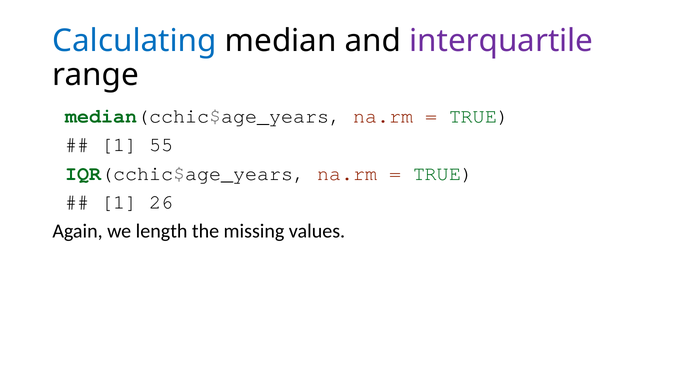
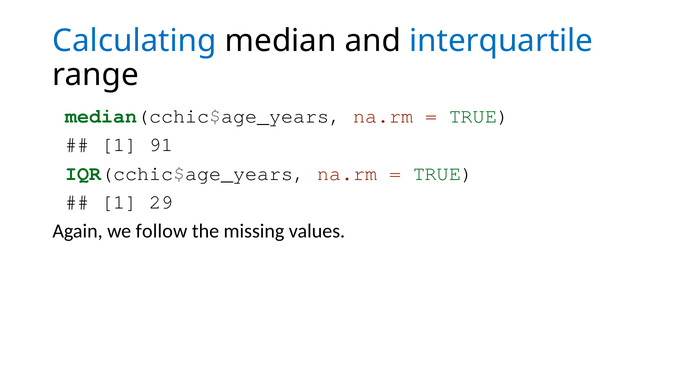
interquartile colour: purple -> blue (501, 41)
55: 55 -> 91 (161, 145)
26: 26 -> 29 (161, 203)
length: length -> follow (162, 231)
